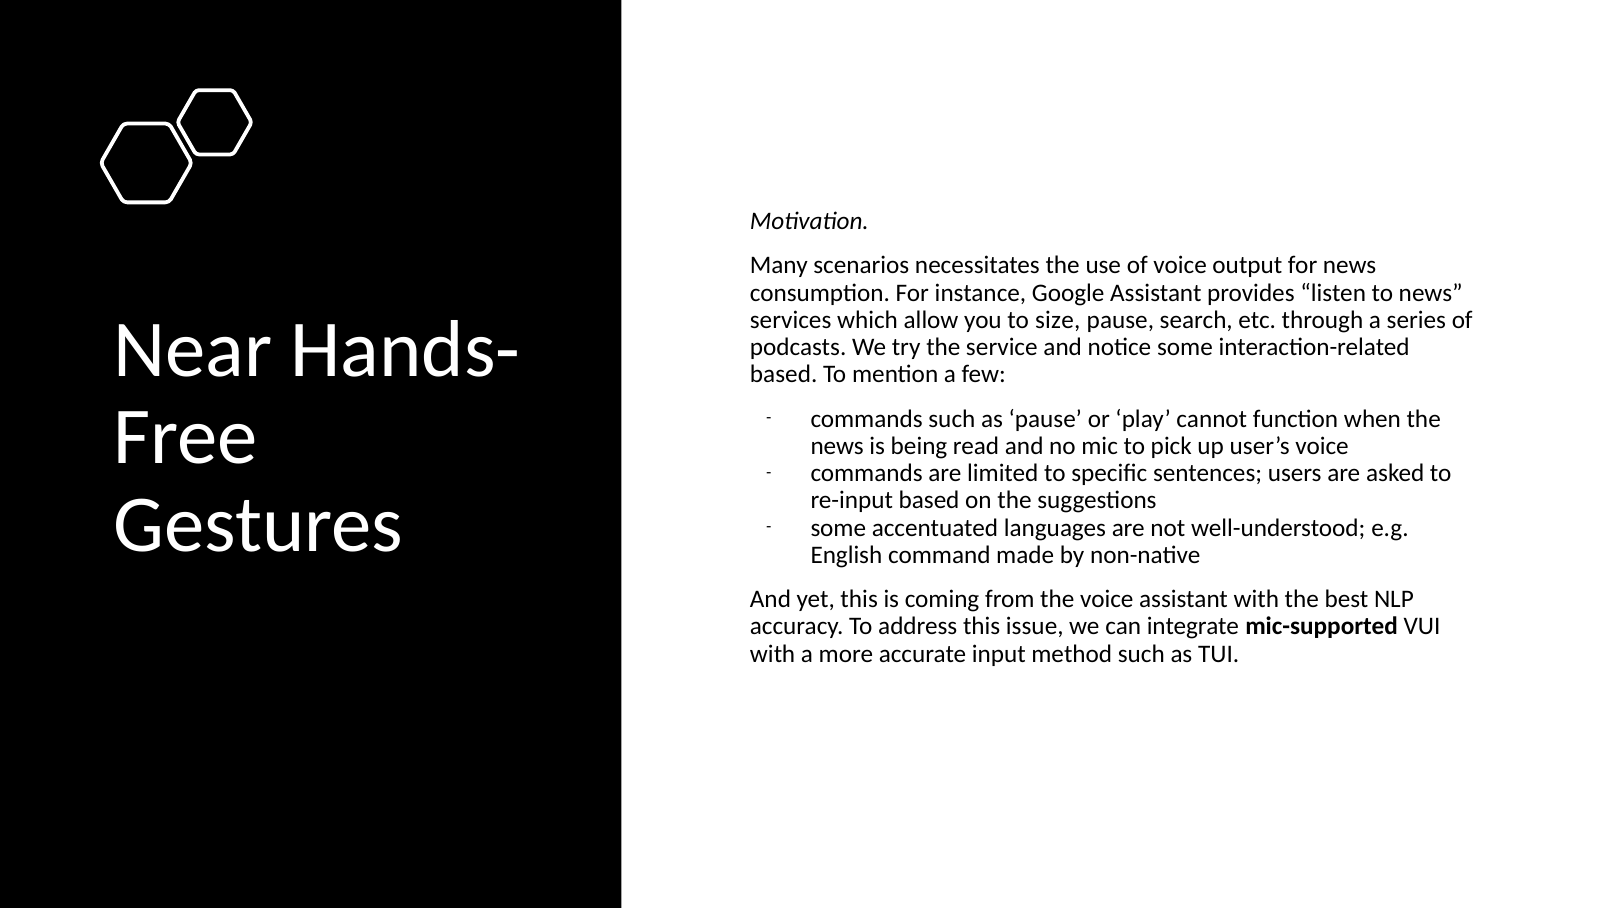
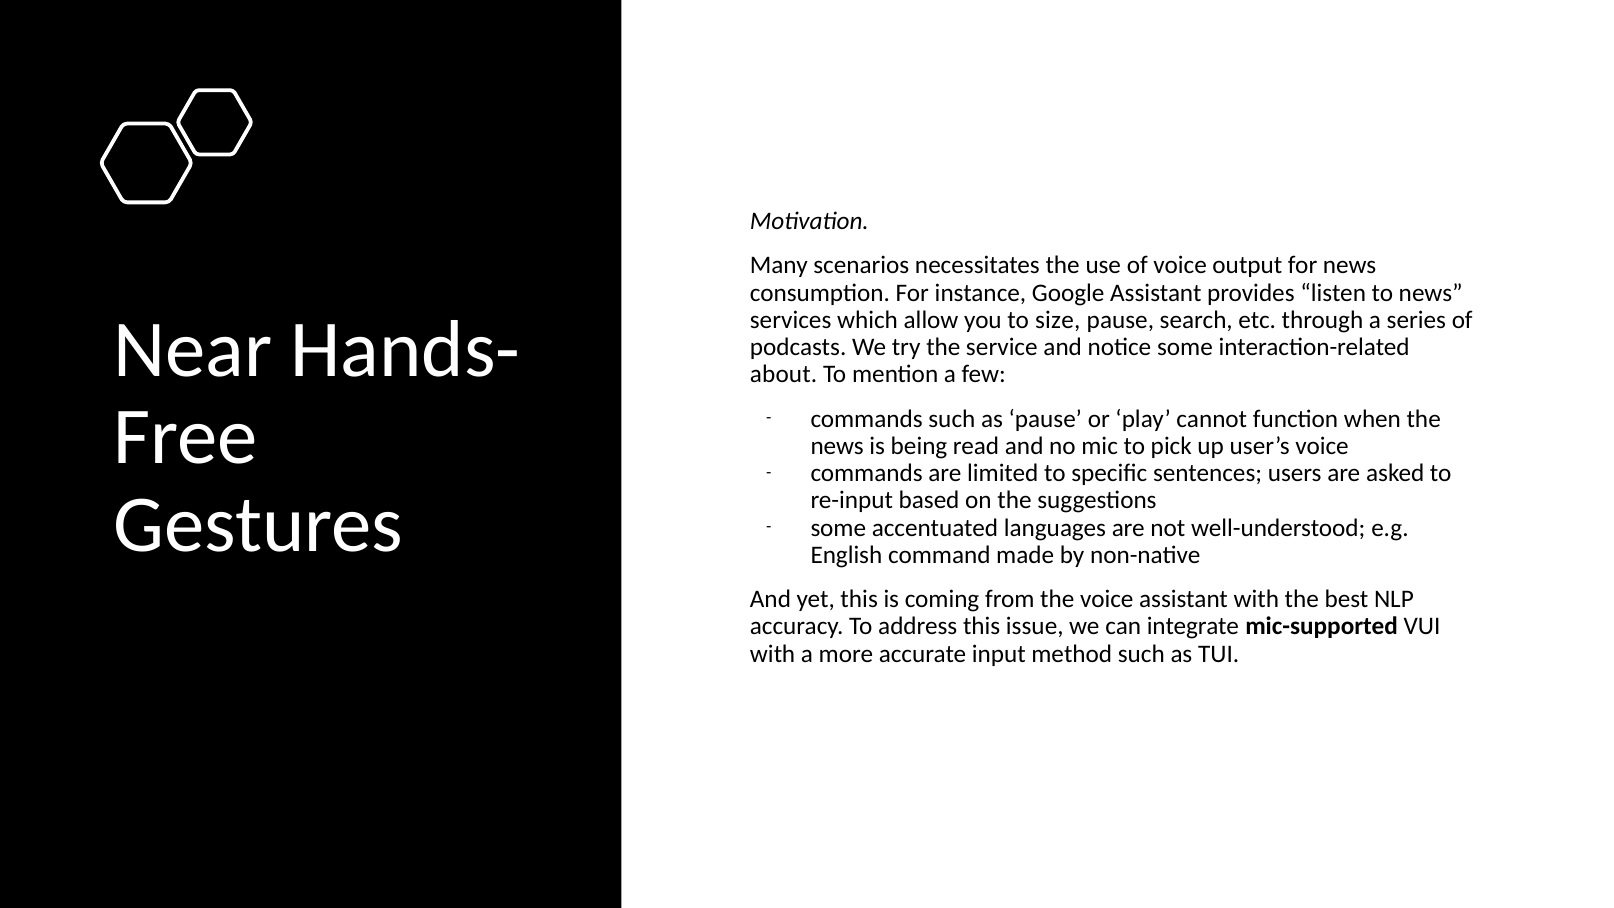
based: based -> about (784, 375)
